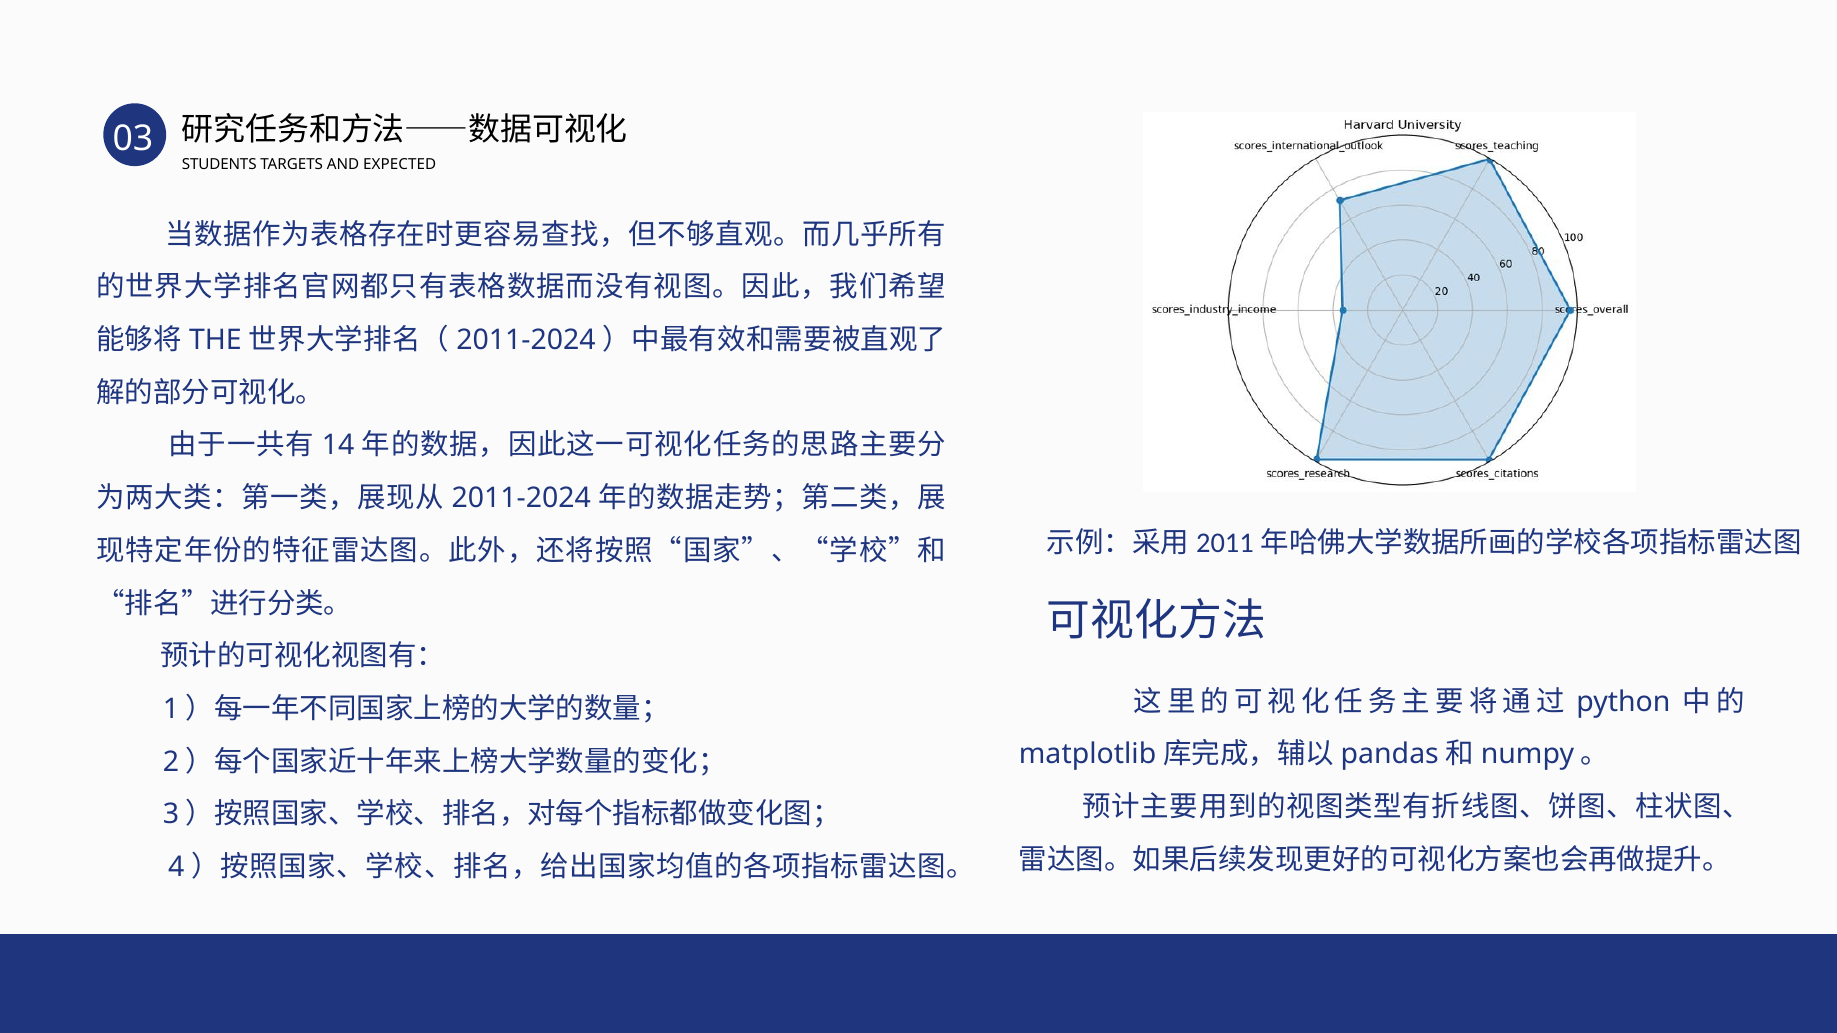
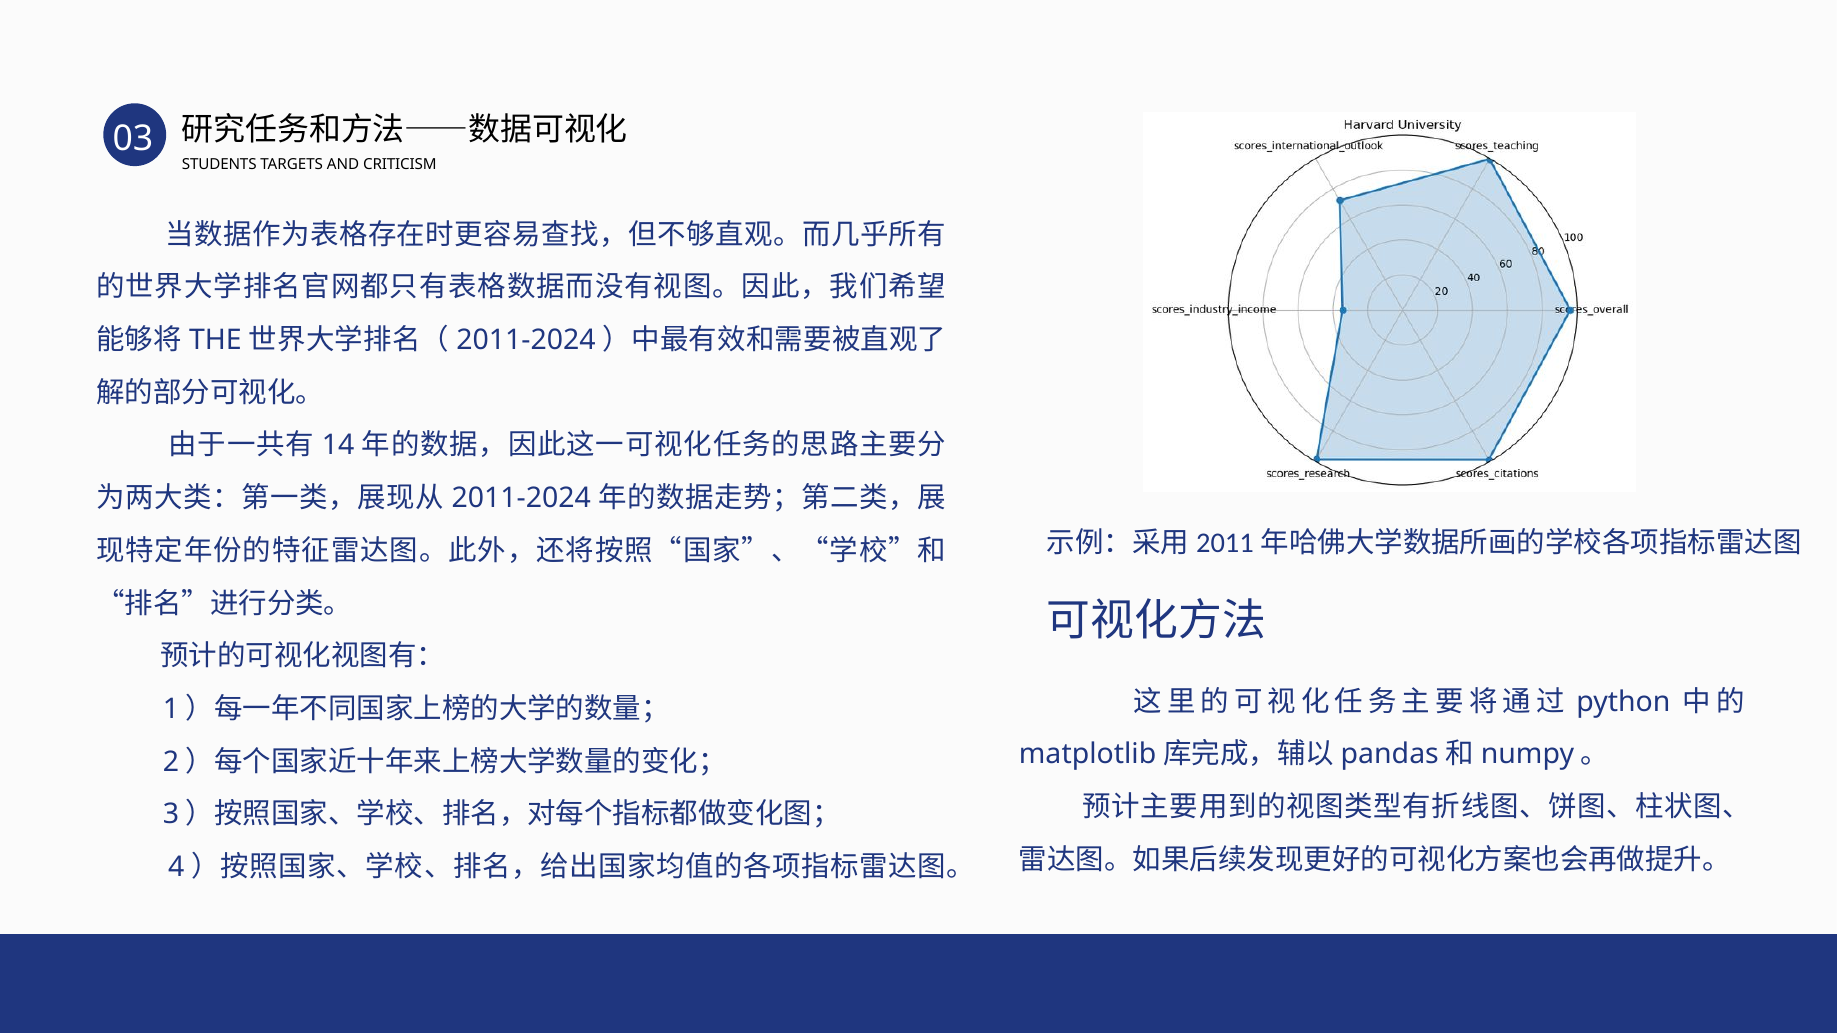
EXPECTED: EXPECTED -> CRITICISM (400, 164)
